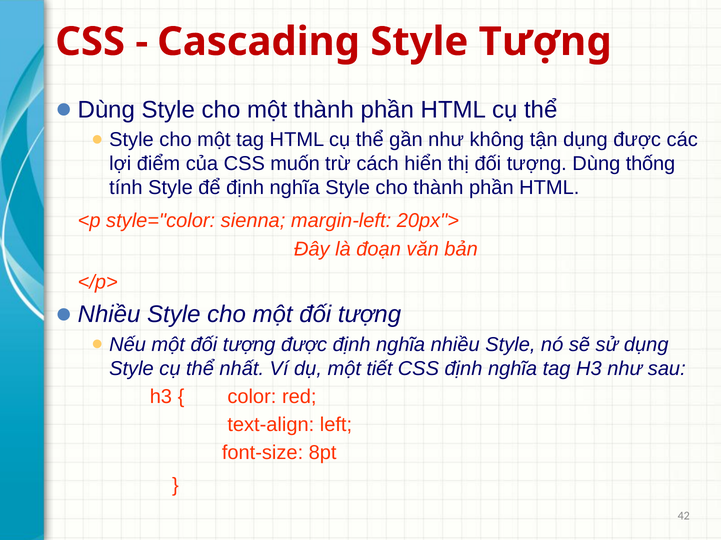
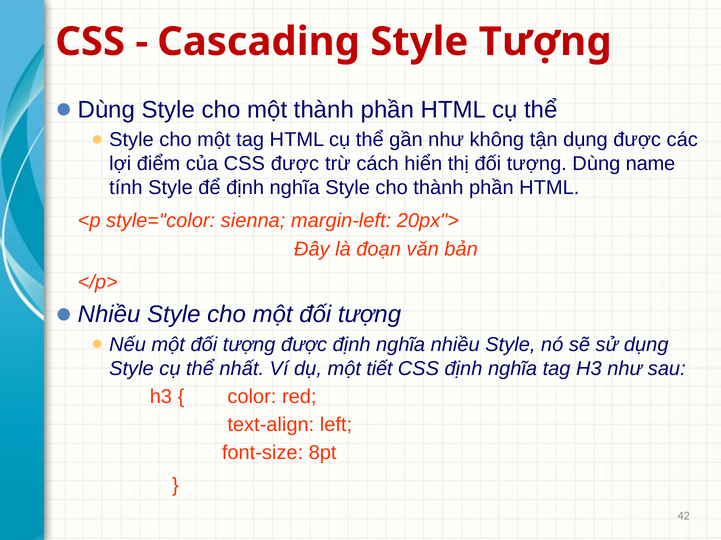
CSS muốn: muốn -> được (295, 164)
thống: thống -> name (650, 164)
